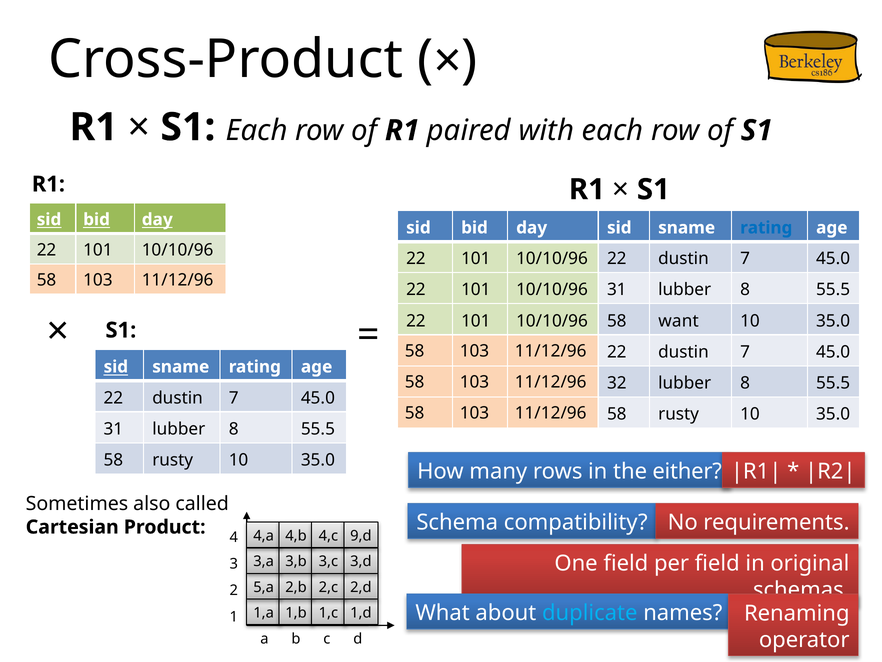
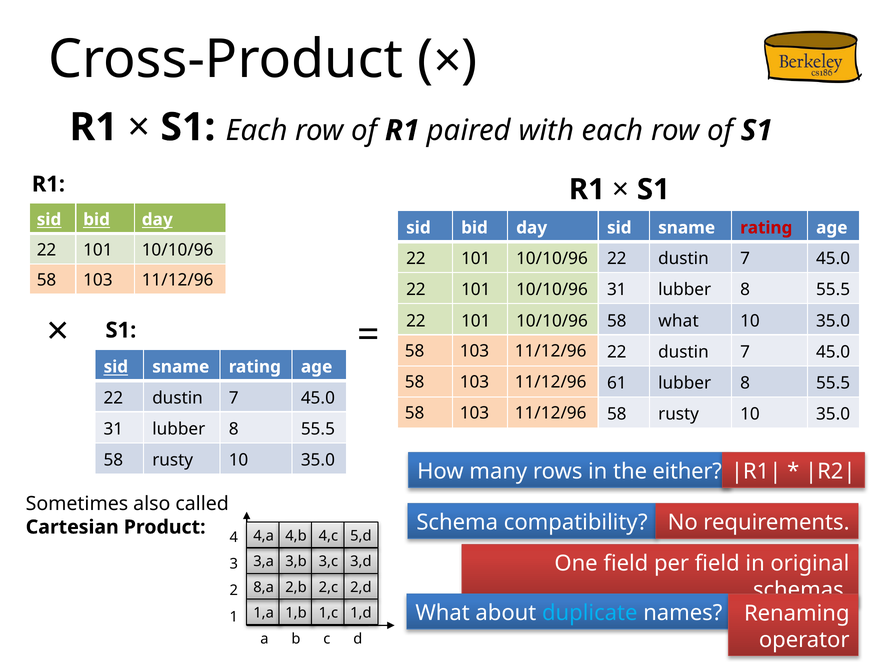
rating colour: blue -> red (766, 228)
58 want: want -> what (679, 321)
32: 32 -> 61 (617, 383)
9,d: 9,d -> 5,d (361, 535)
5,a: 5,a -> 8,a (264, 587)
